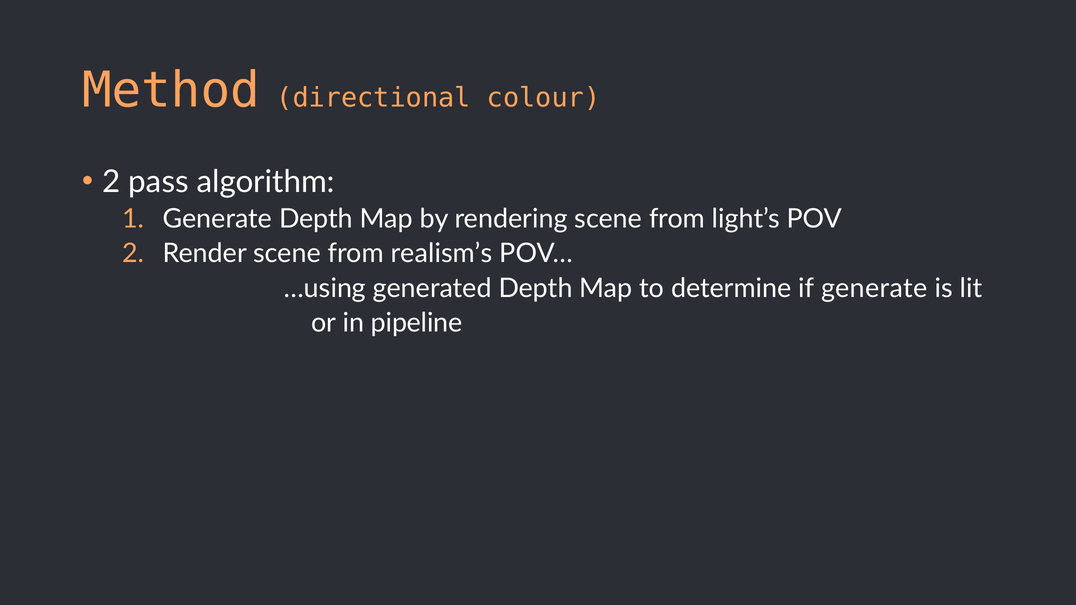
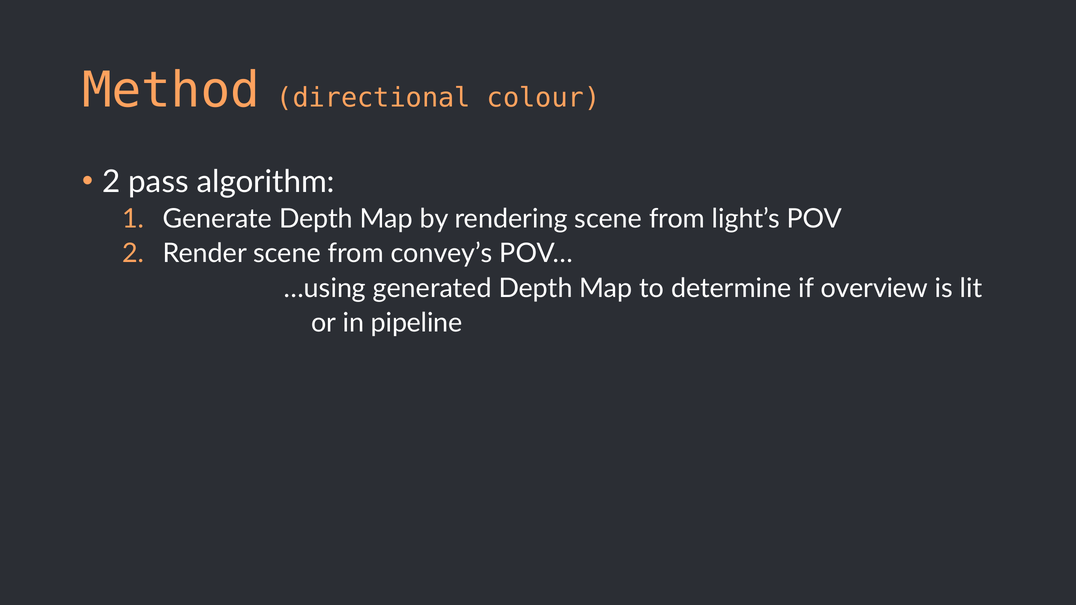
realism’s: realism’s -> convey’s (442, 254)
if generate: generate -> overview (874, 288)
